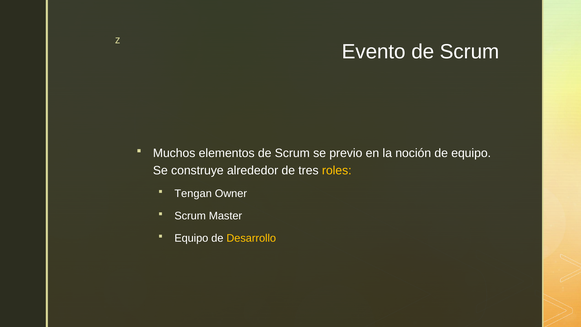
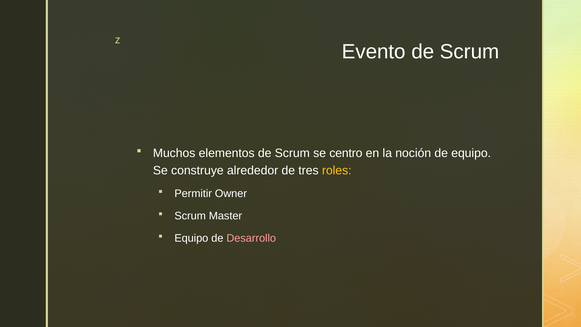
previo: previo -> centro (346, 153)
Tengan: Tengan -> Permitir (193, 194)
Desarrollo colour: yellow -> pink (251, 238)
